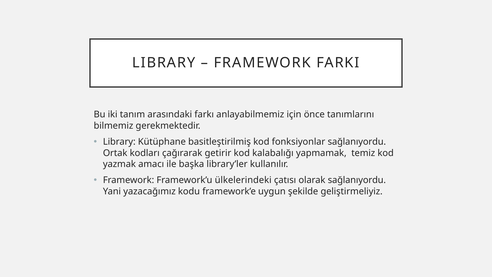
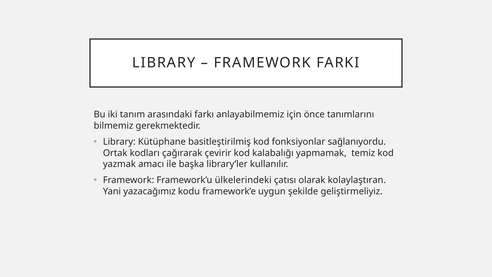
getirir: getirir -> çevirir (218, 153)
olarak sağlanıyordu: sağlanıyordu -> kolaylaştıran (357, 180)
